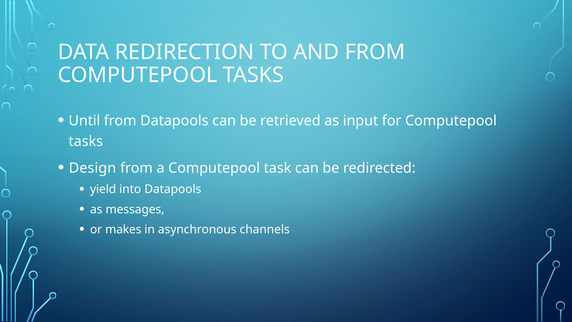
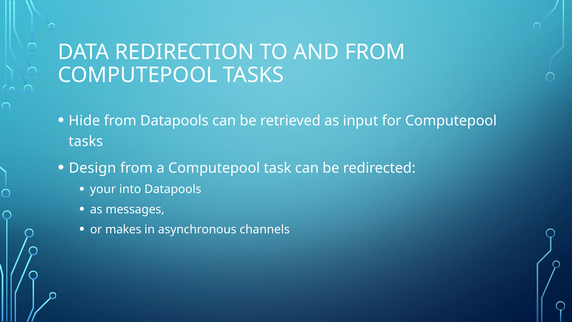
Until: Until -> Hide (84, 121)
yield: yield -> your (103, 189)
